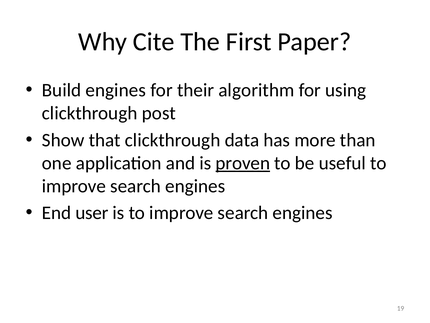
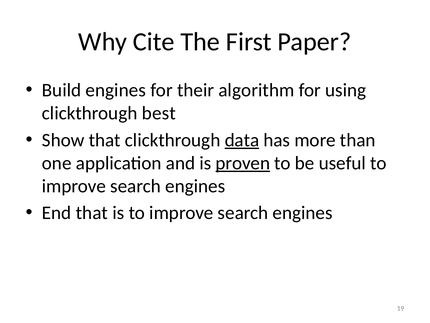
post: post -> best (159, 113)
data underline: none -> present (242, 140)
End user: user -> that (92, 213)
